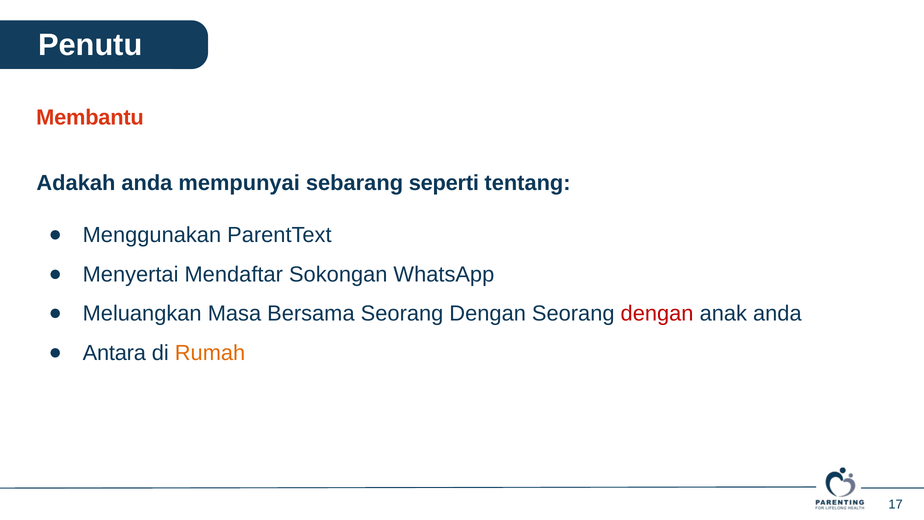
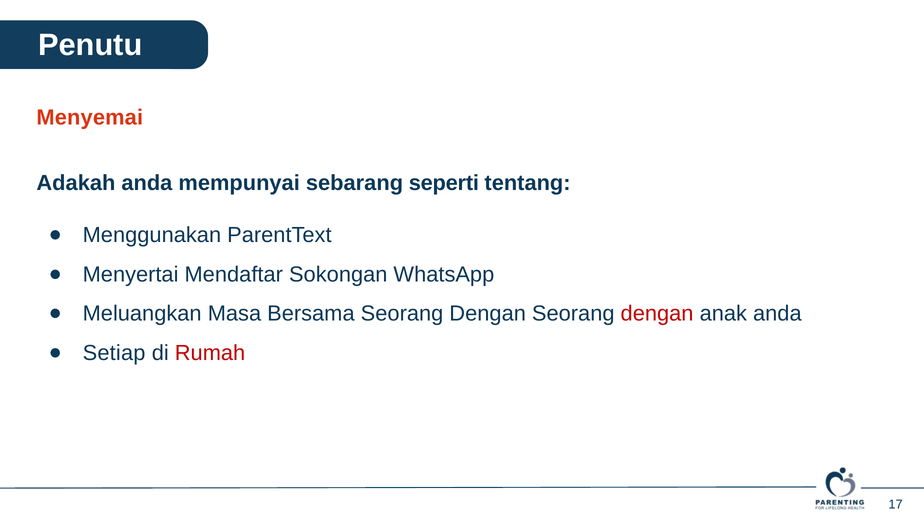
Membantu: Membantu -> Menyemai (90, 117)
Antara: Antara -> Setiap (114, 353)
Rumah colour: orange -> red (210, 353)
